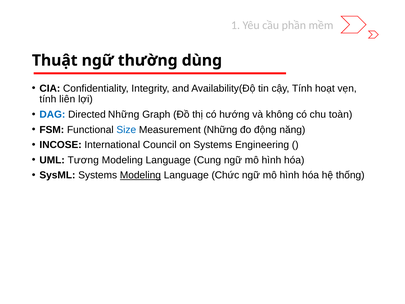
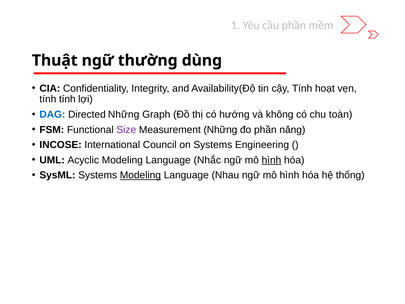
tính liên: liên -> tính (67, 99)
Size colour: blue -> purple (126, 130)
đo động: động -> phần (265, 130)
Tương: Tương -> Acyclic (83, 160)
Cung: Cung -> Nhắc (207, 160)
hình underline: none -> present (271, 160)
Chức: Chức -> Nhau (225, 175)
